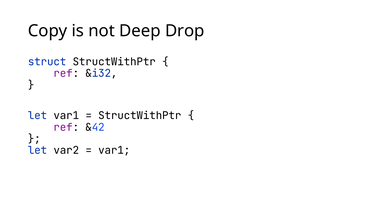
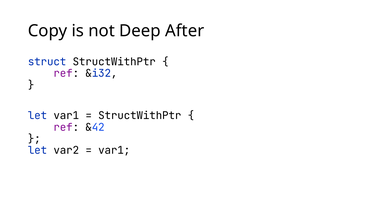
Drop: Drop -> After (185, 31)
